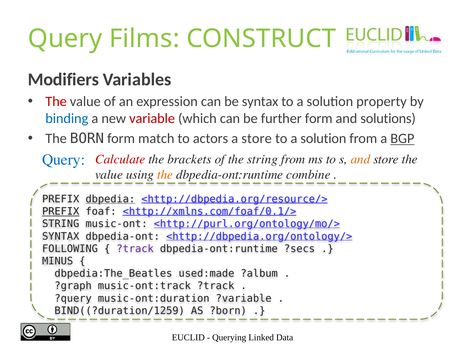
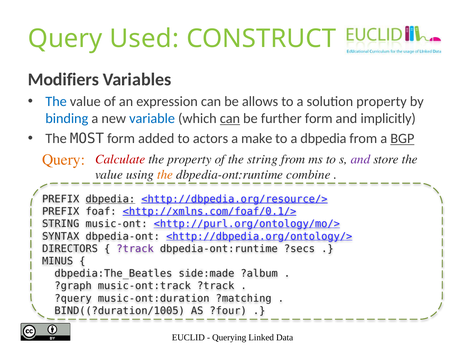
Films: Films -> Used (144, 39)
The colour: red -> blue (56, 101)
be syntax: syntax -> allows (260, 101)
variable colour: red -> blue (152, 119)
can underline: none -> present (230, 119)
solutions: solutions -> implicitly (388, 119)
BORN: BORN -> MOST (87, 138)
match: match -> added (156, 138)
a store: store -> make (257, 138)
solution: solution -> dbpedia (323, 138)
Query colour: blue -> orange (64, 160)
the brackets: brackets -> property (189, 159)
and colour: orange -> purple (360, 159)
PREFIX underline: present -> none (61, 211)
FOLLOWING: FOLLOWING -> DIRECTORS (70, 248)
used:made: used:made -> side:made (206, 273)
?variable: ?variable -> ?matching (244, 298)
BIND((?duration/1259: BIND((?duration/1259 -> BIND((?duration/1005 (120, 310)
?born: ?born -> ?four (228, 310)
